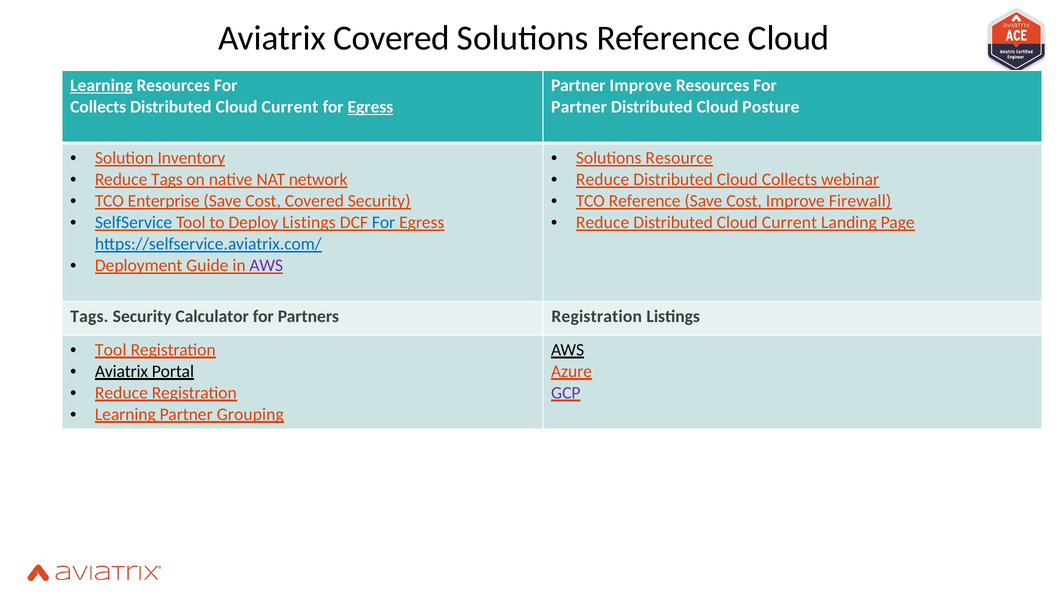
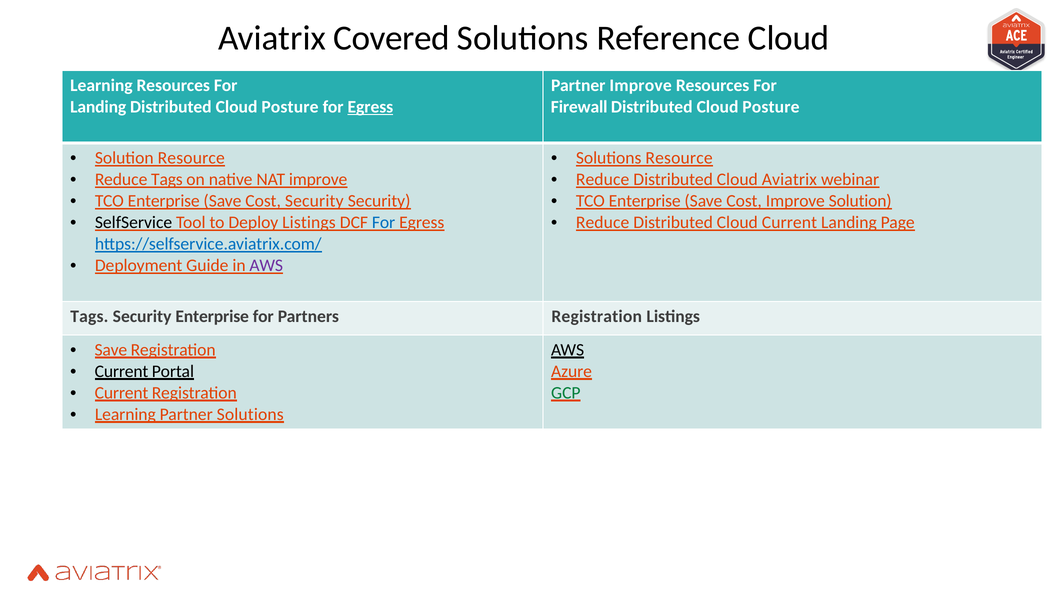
Learning underline: present -> none (101, 86)
Collects: Collects -> Landing (98, 107)
Current: Current -> Posture (290, 107)
Partner: Partner -> Firewall (579, 107)
Solution Inventory: Inventory -> Resource (191, 158)
NAT network: network -> improve (318, 180)
Cloud Collects: Collects -> Aviatrix (789, 180)
Cost Covered: Covered -> Security (314, 201)
Reference: Reference -> Enterprise (645, 201)
Improve Firewall: Firewall -> Solution (860, 201)
SelfService colour: blue -> black (134, 223)
Security Calculator: Calculator -> Enterprise (212, 317)
Tool: Tool -> Save (111, 350)
Aviatrix: Aviatrix -> Current (122, 371)
Reduce: Reduce -> Current (122, 393)
GCP colour: purple -> green (566, 393)
Partner Grouping: Grouping -> Solutions (250, 414)
